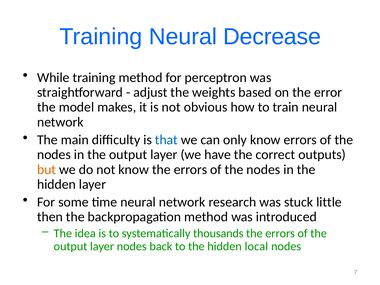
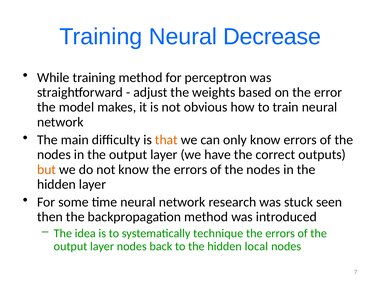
that colour: blue -> orange (166, 140)
little: little -> seen (329, 202)
thousands: thousands -> technique (218, 233)
